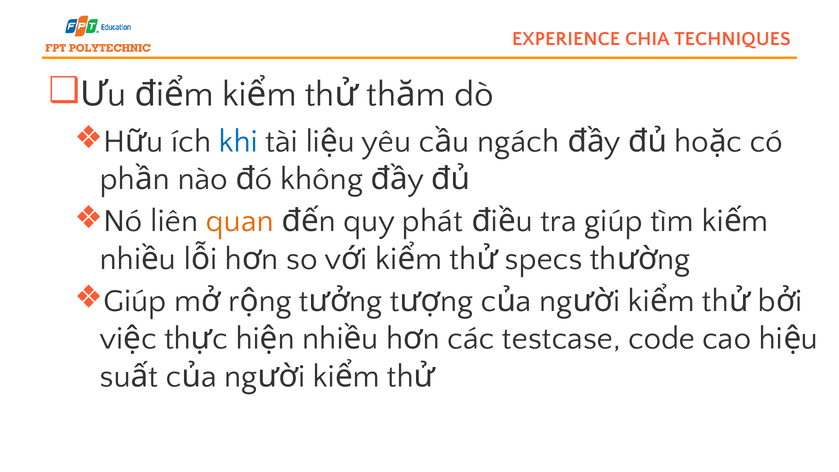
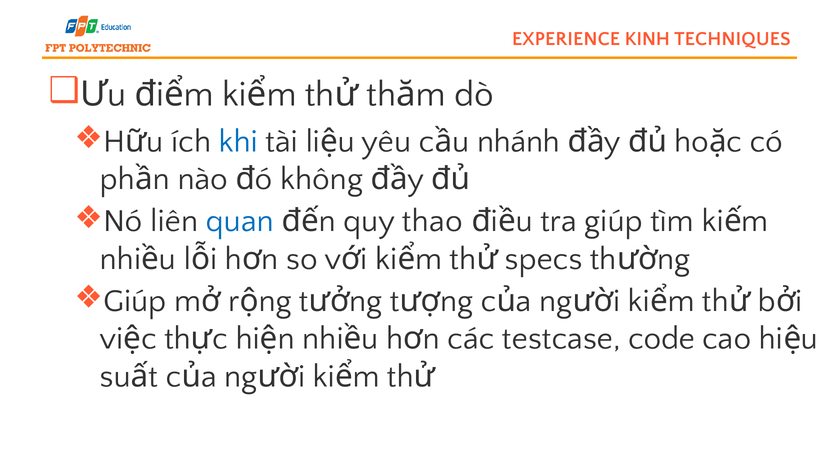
CHIA: CHIA -> KINH (647, 39)
ngách: ngách -> nhánh (519, 141)
quan colour: orange -> blue (240, 221)
phát: phát -> thao (432, 221)
